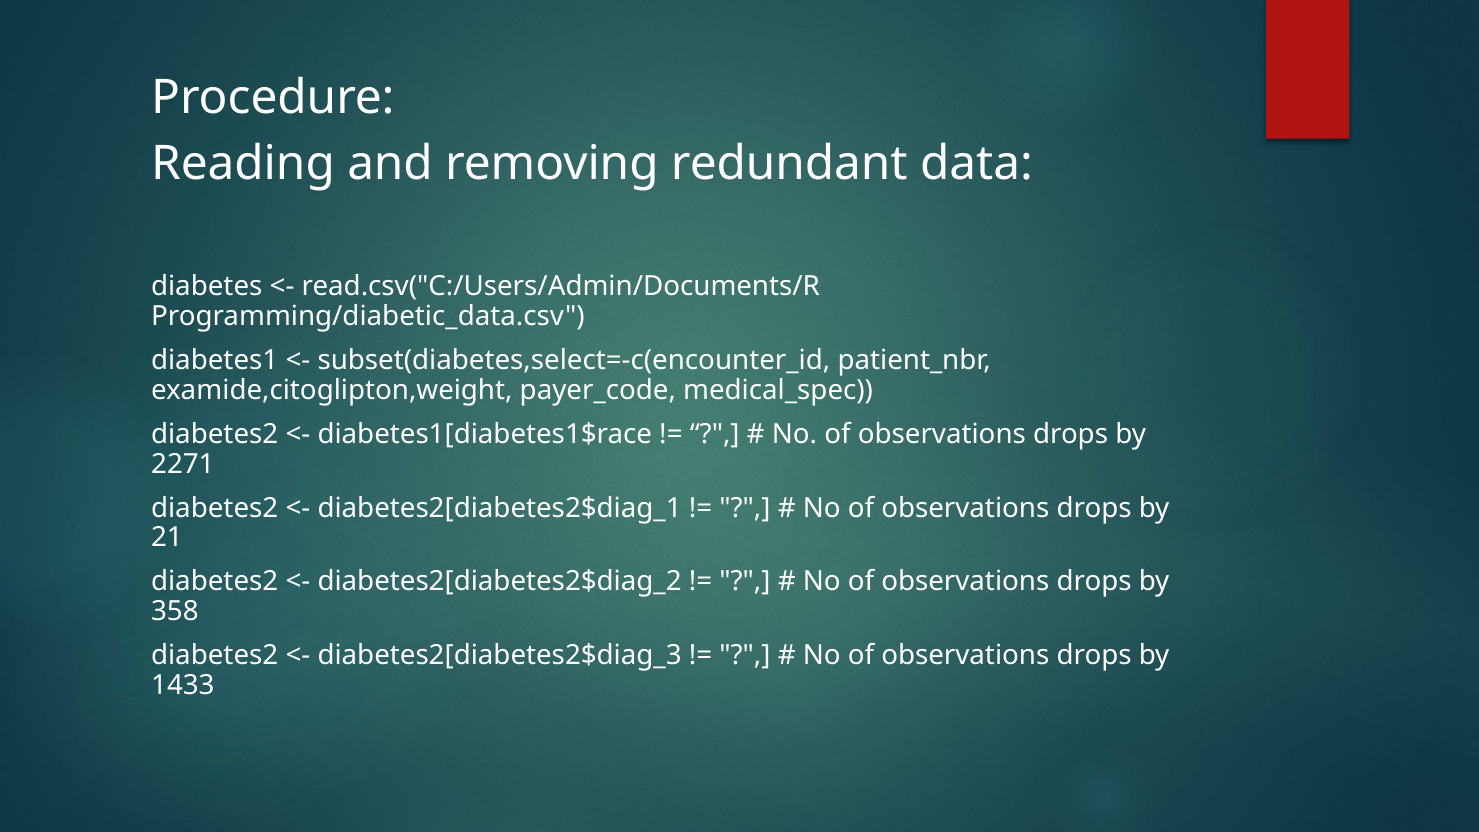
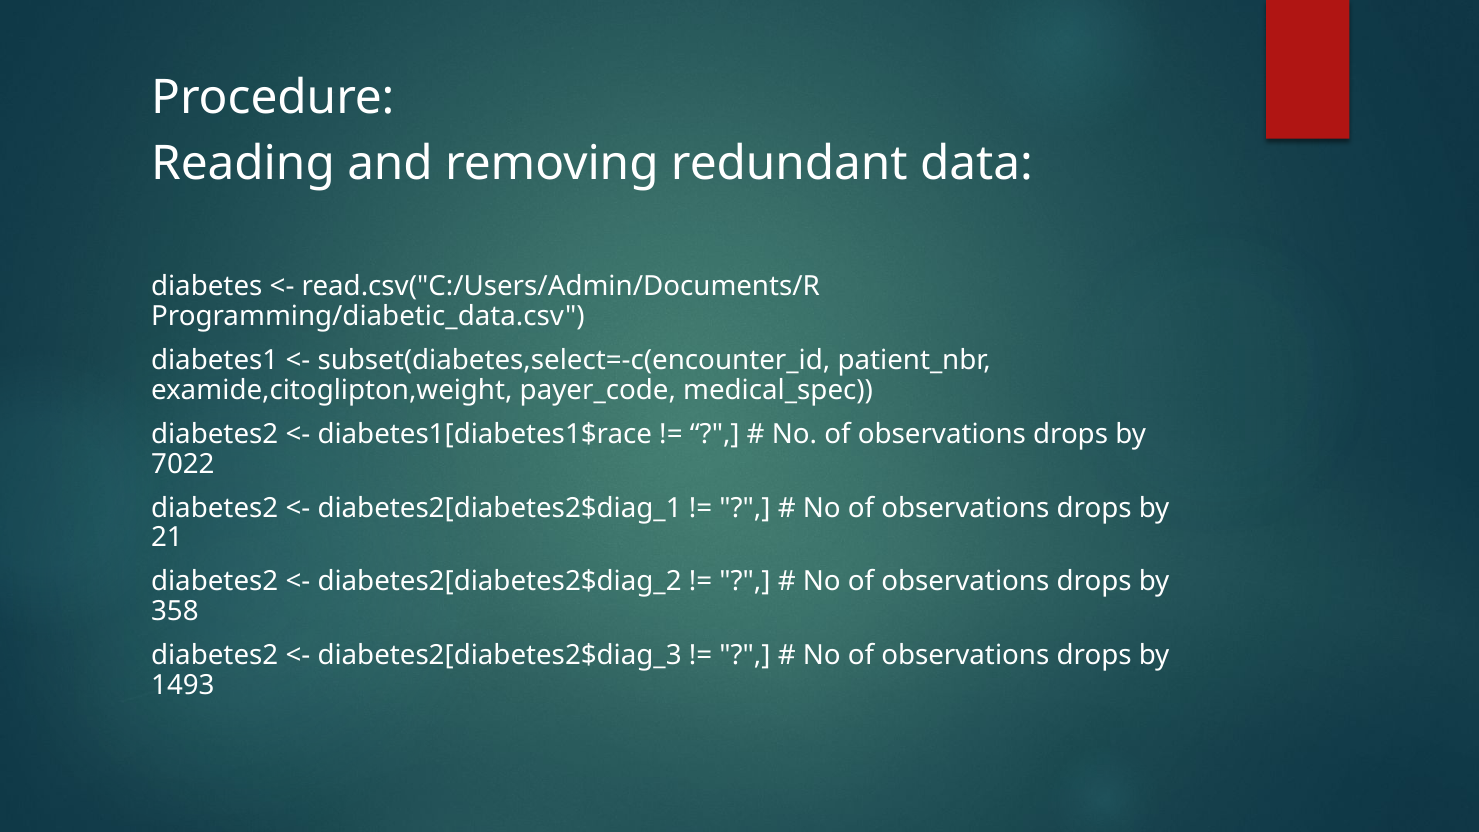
2271: 2271 -> 7022 (183, 464)
1433: 1433 -> 1493 (183, 685)
